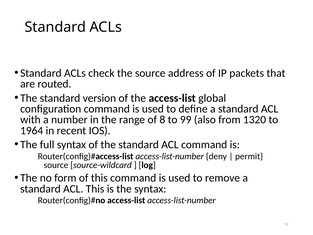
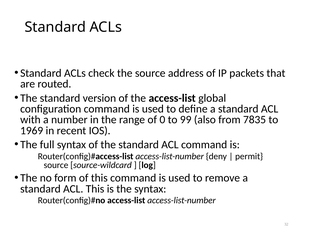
8: 8 -> 0 (162, 120)
1320: 1320 -> 7835 (255, 120)
1964: 1964 -> 1969 (32, 130)
